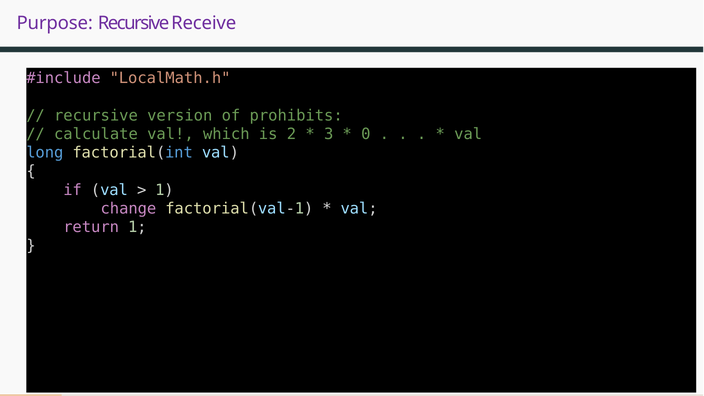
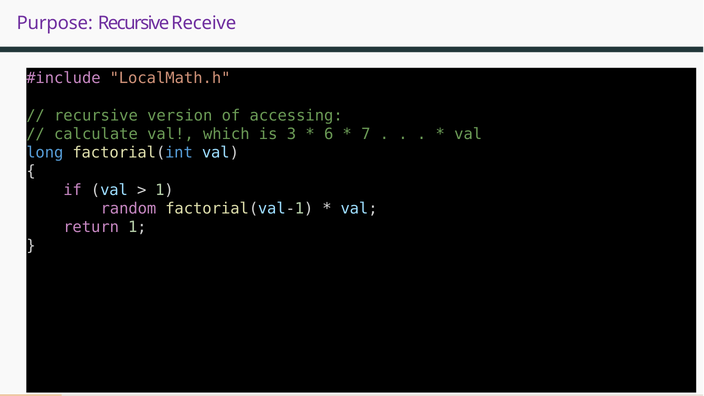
prohibits: prohibits -> accessing (296, 115)
2: 2 -> 3 (291, 134)
3: 3 -> 6 (329, 134)
0: 0 -> 7 (366, 134)
change: change -> random (128, 209)
